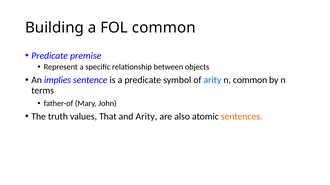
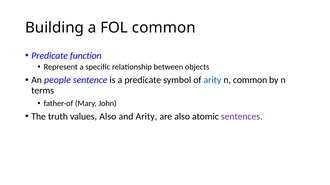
premise: premise -> function (86, 56)
implies: implies -> people (57, 80)
values That: That -> Also (108, 117)
sentences colour: orange -> purple (242, 117)
